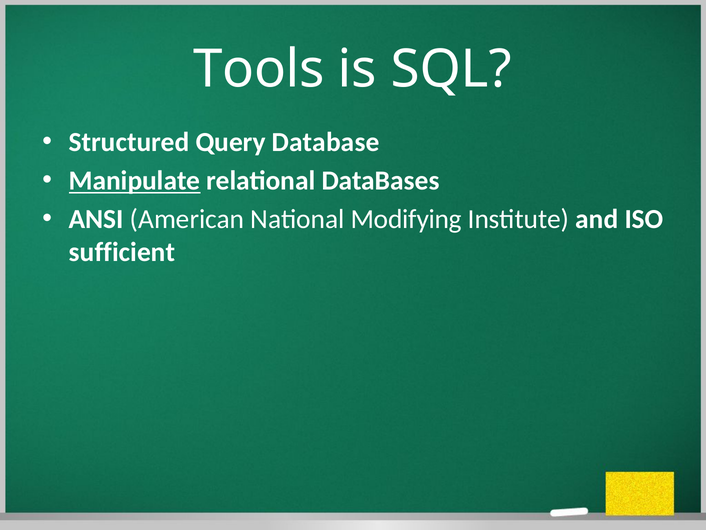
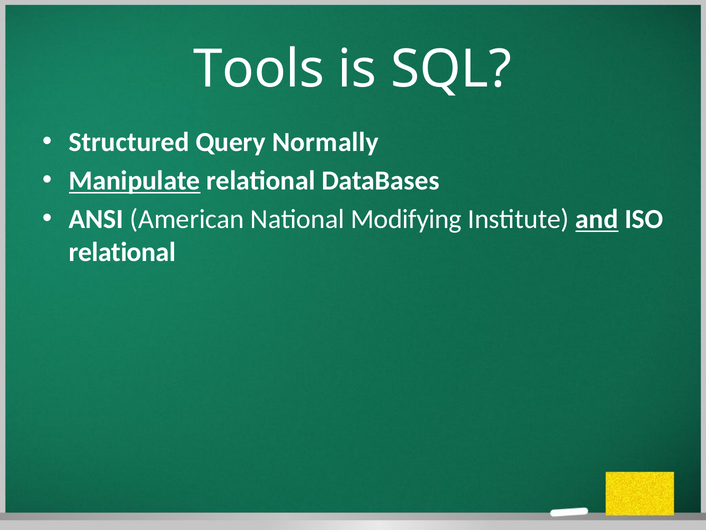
Database: Database -> Normally (326, 142)
and underline: none -> present (597, 219)
sufficient: sufficient -> relational (122, 252)
